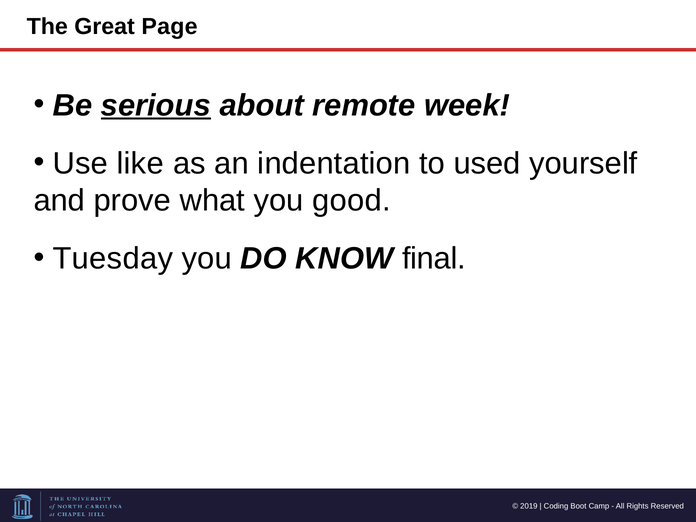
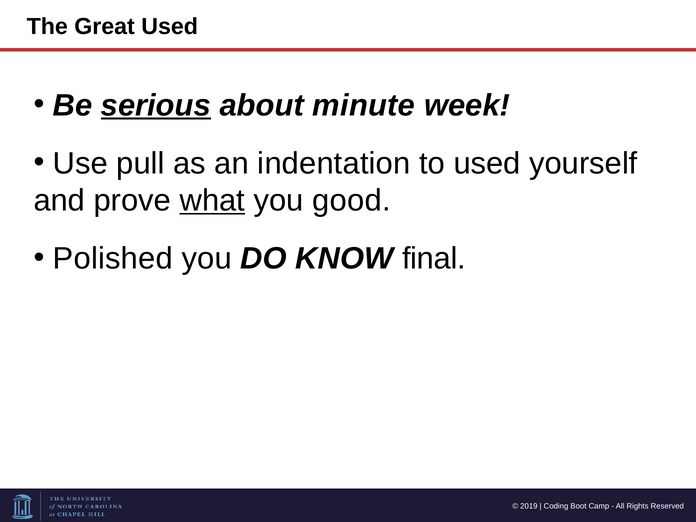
Great Page: Page -> Used (170, 27)
remote: remote -> minute (364, 105)
like: like -> pull (140, 163)
what underline: none -> present (212, 200)
Tuesday: Tuesday -> Polished (113, 258)
